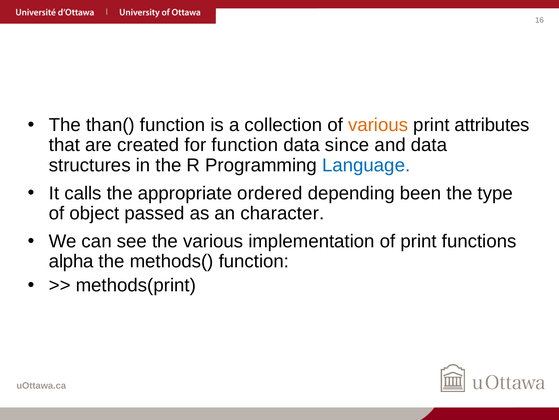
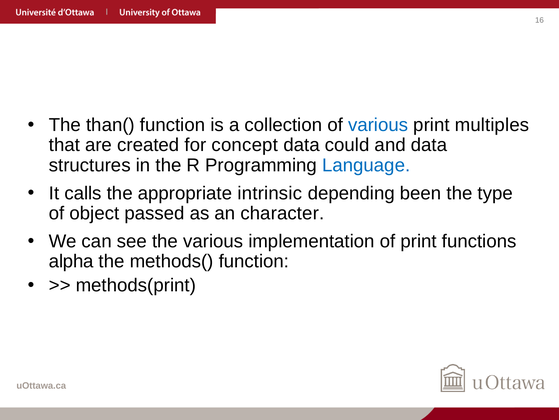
various colour: orange -> blue (378, 125)
attributes: attributes -> multiples (492, 125)
for function: function -> concept (245, 145)
since: since -> could (347, 145)
ordered: ordered -> intrinsic (270, 193)
